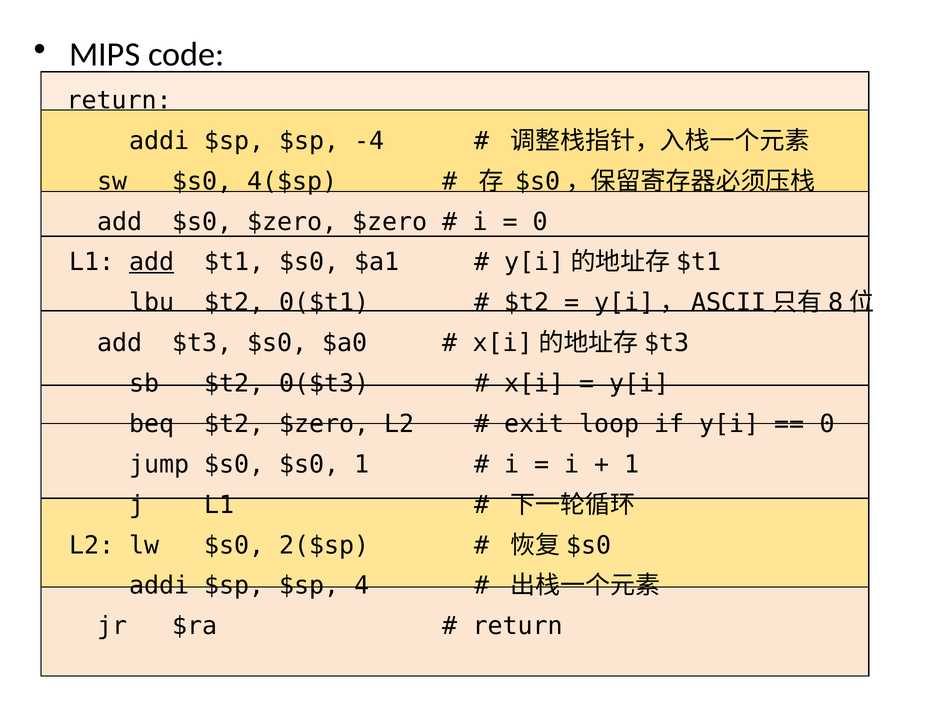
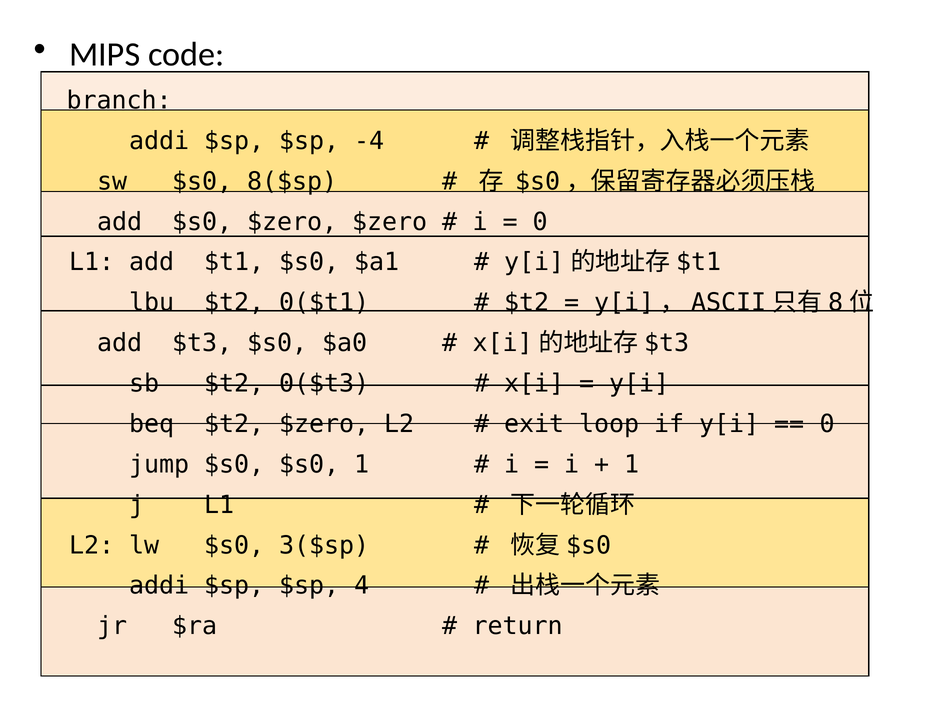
return: return -> branch (119, 101)
4($sp: 4($sp -> 8($sp (292, 181)
add underline: present -> none (152, 262)
2($sp: 2($sp -> 3($sp (324, 545)
